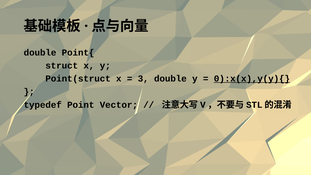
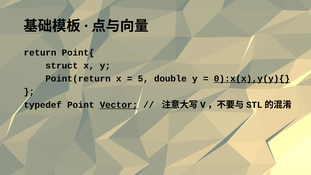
double: double -> return (40, 53)
Point(struct: Point(struct -> Point(return (78, 79)
3: 3 -> 5 (143, 79)
Vector underline: none -> present (119, 105)
